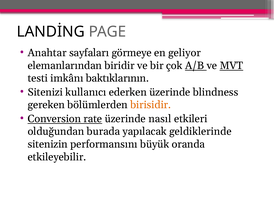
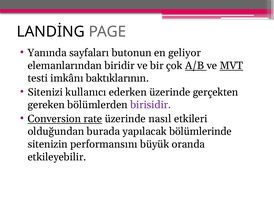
Anahtar: Anahtar -> Yanında (47, 53)
görmeye: görmeye -> butonun (132, 53)
blindness: blindness -> gerçekten (216, 92)
birisidir colour: orange -> purple (151, 105)
geldiklerinde: geldiklerinde -> bölümlerinde (200, 132)
